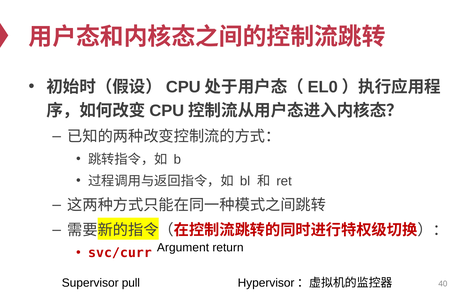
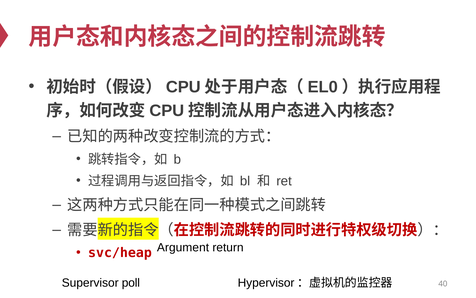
svc/curr: svc/curr -> svc/heap (120, 253)
pull: pull -> poll (131, 283)
